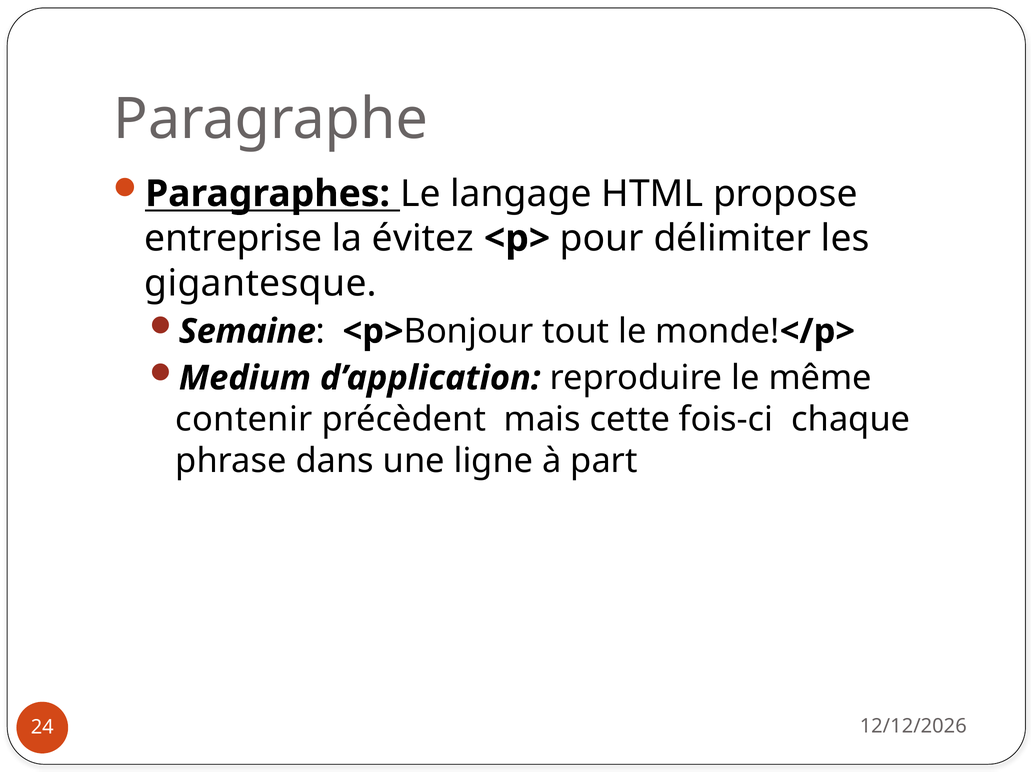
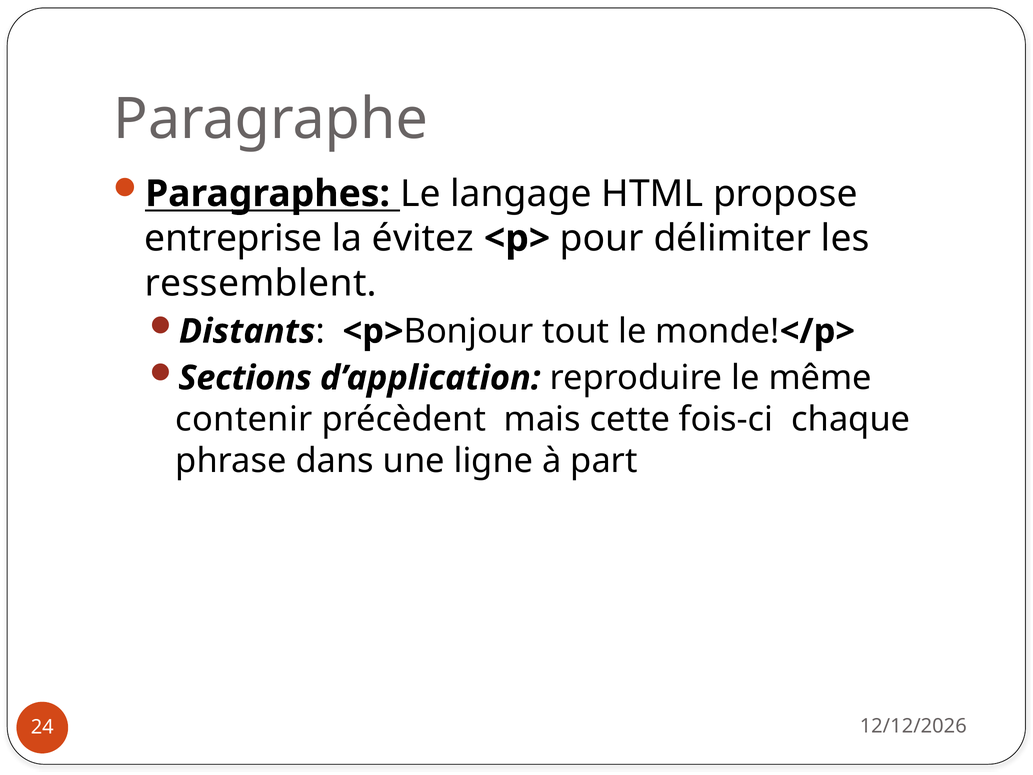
gigantesque: gigantesque -> ressemblent (261, 283)
Semaine: Semaine -> Distants (247, 331)
Medium: Medium -> Sections (245, 378)
